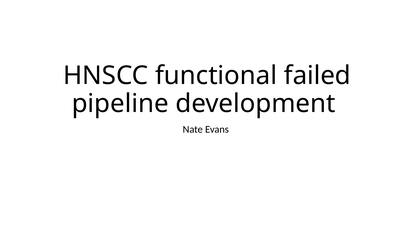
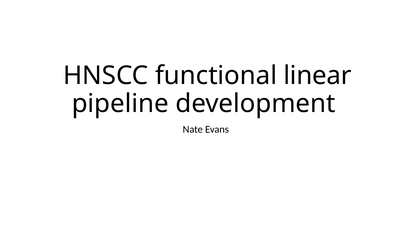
failed: failed -> linear (317, 76)
